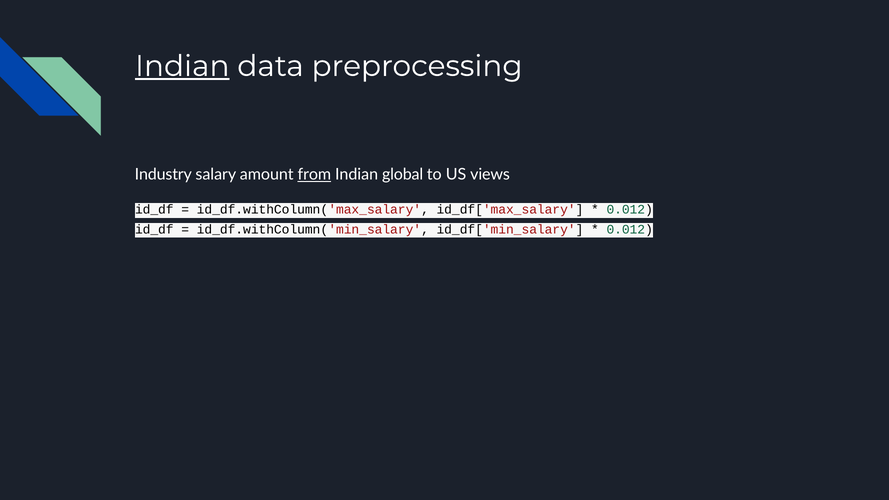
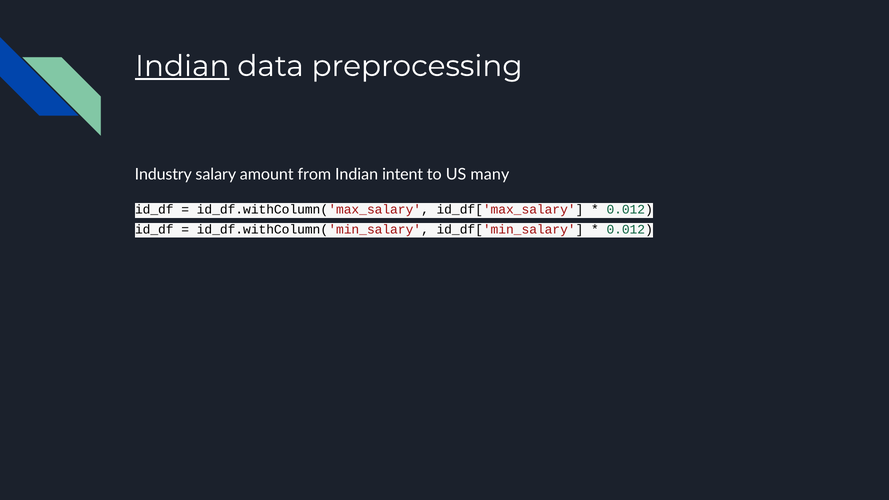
from underline: present -> none (314, 175)
global: global -> intent (403, 175)
views: views -> many (490, 175)
